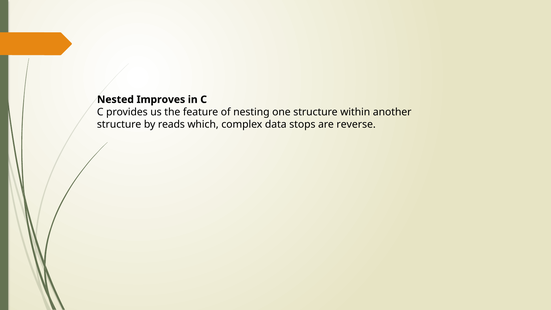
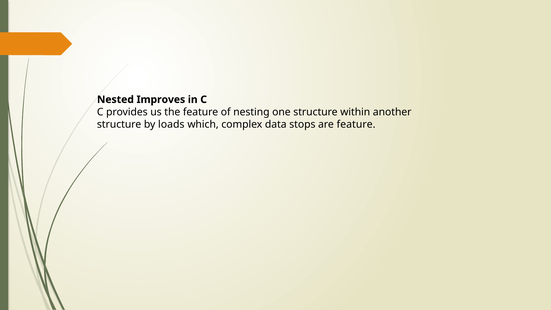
reads: reads -> loads (171, 124)
are reverse: reverse -> feature (356, 124)
